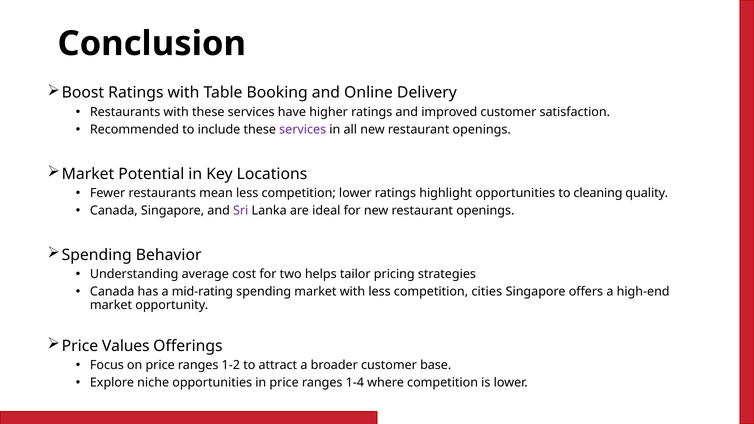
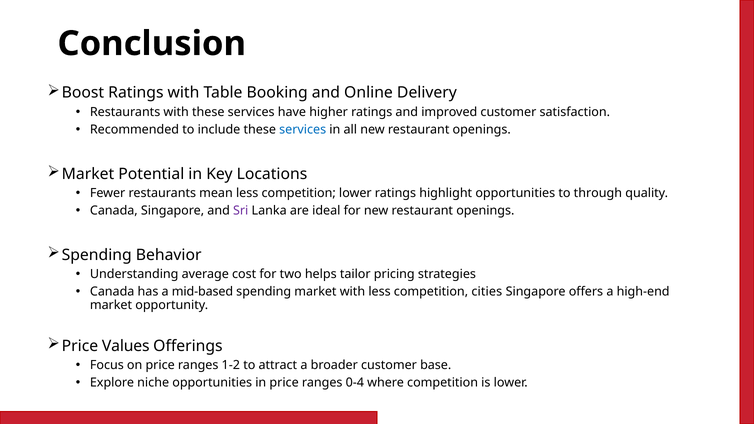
services colour: purple -> blue (303, 129)
cleaning: cleaning -> through (598, 193)
mid-rating: mid-rating -> mid-based (202, 292)
1-4: 1-4 -> 0-4 (355, 383)
